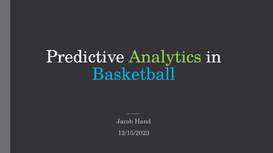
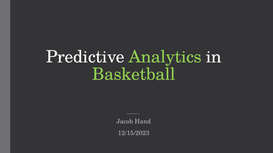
Basketball colour: light blue -> light green (134, 75)
